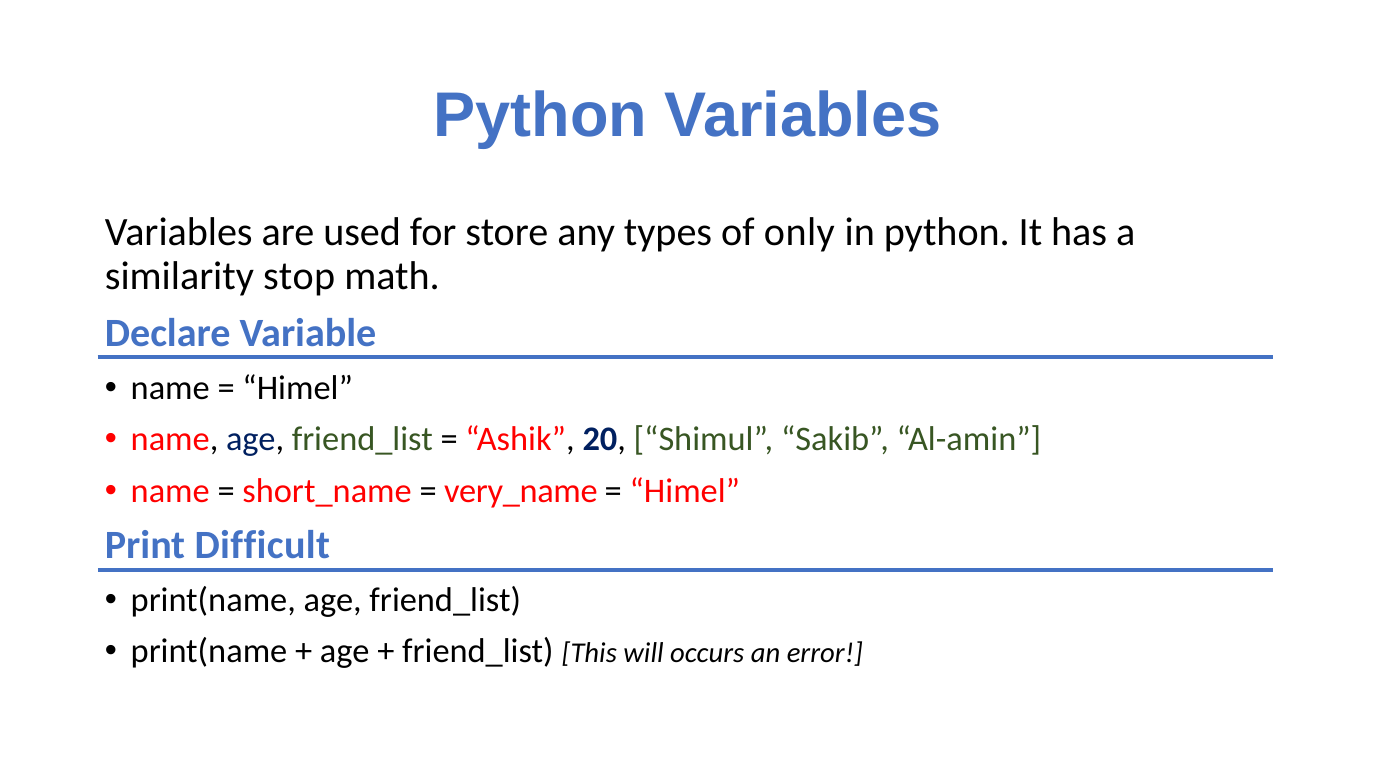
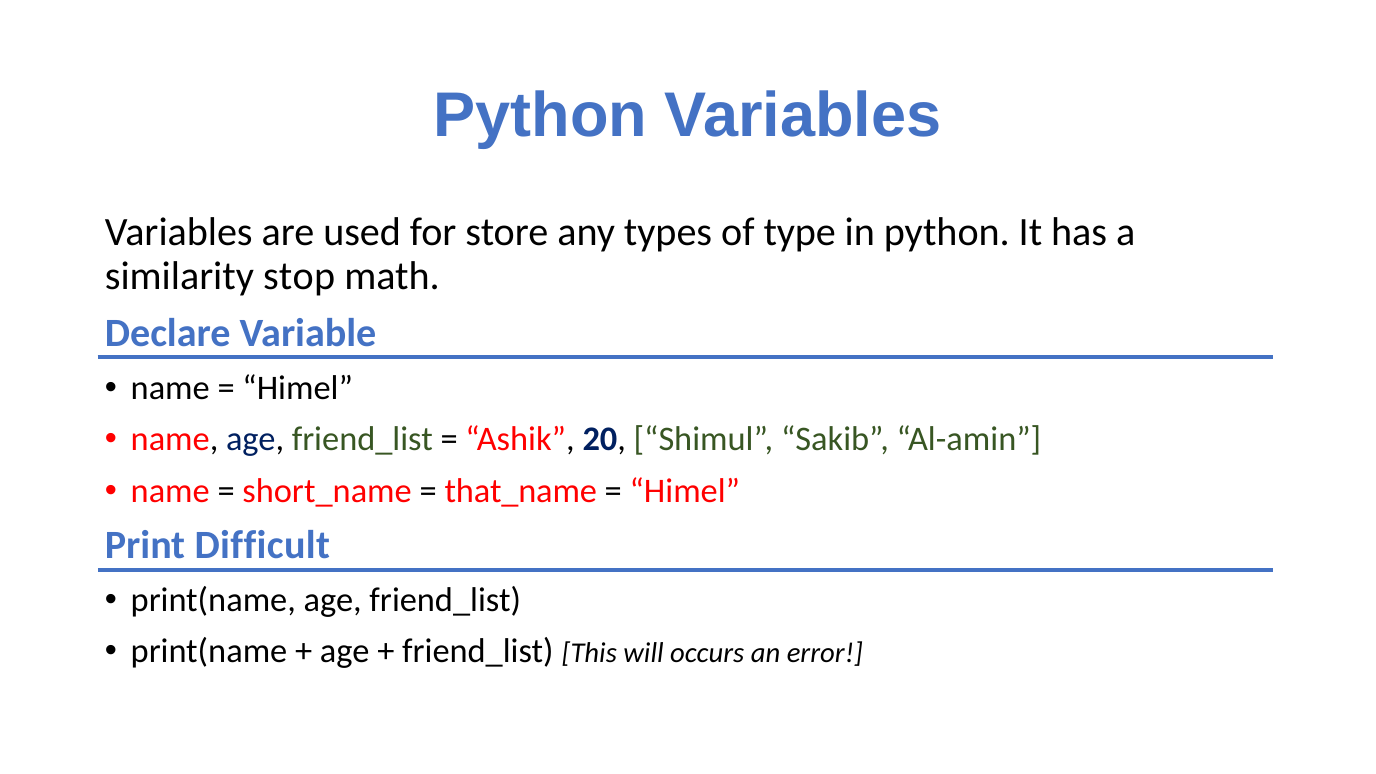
only: only -> type (800, 233)
very_name: very_name -> that_name (521, 491)
